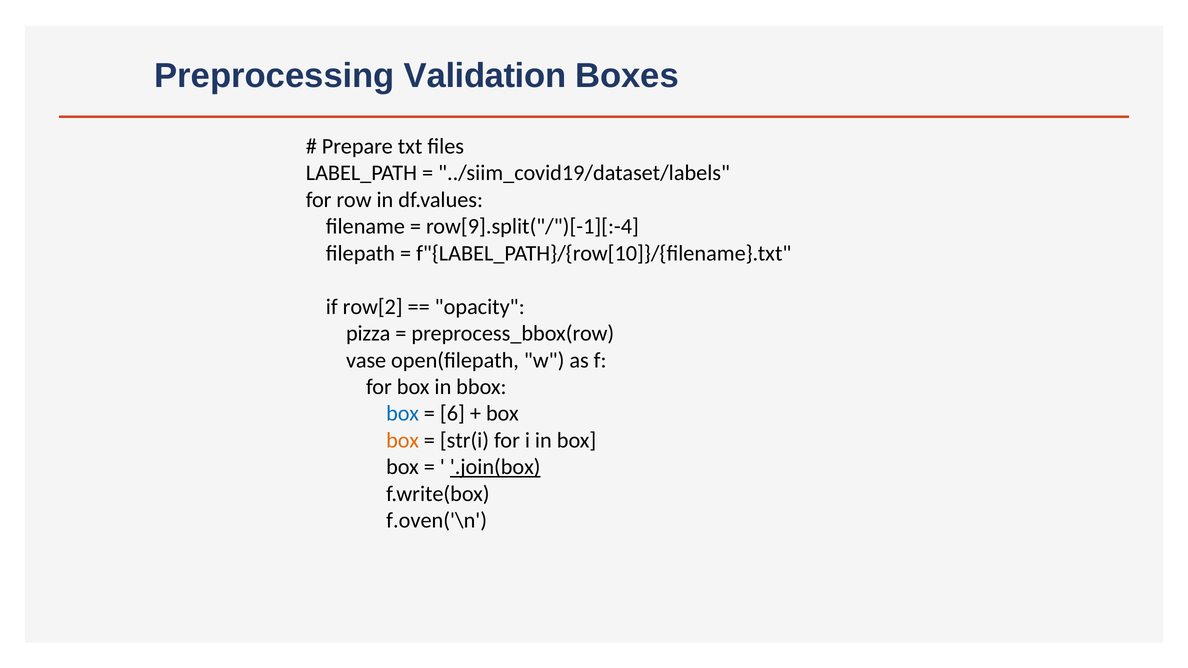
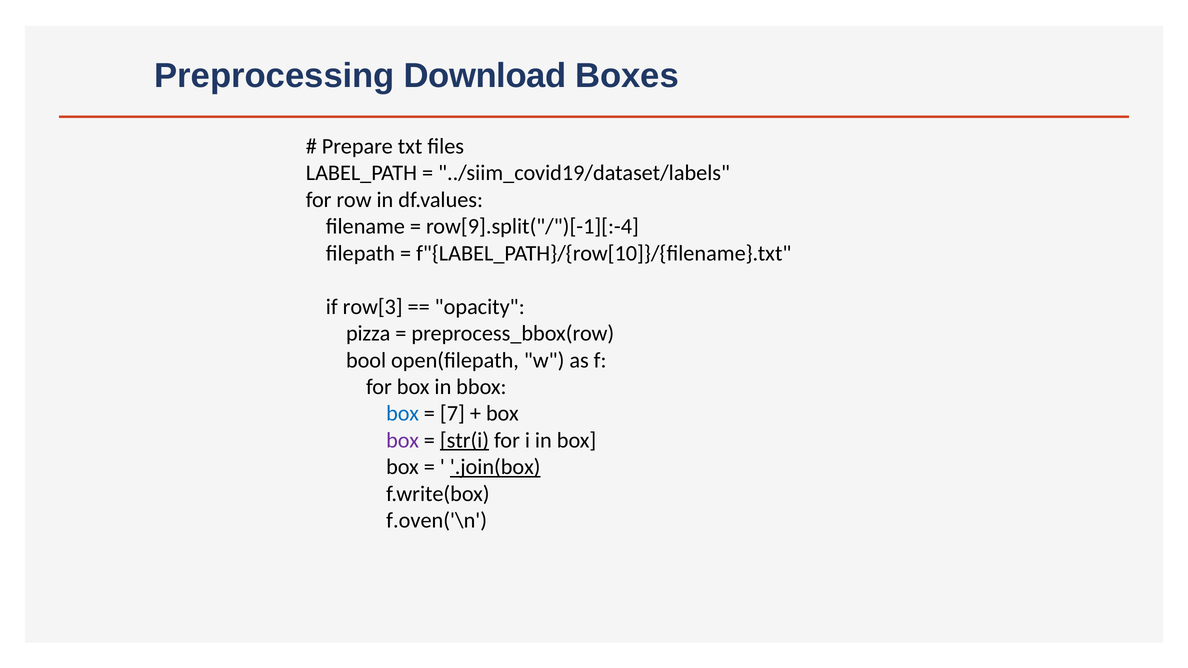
Validation: Validation -> Download (485, 76)
row[2: row[2 -> row[3 (373, 307)
vase: vase -> bool (366, 360)
6: 6 -> 7 (452, 414)
box colour: orange -> purple (403, 440)
str(i underline: none -> present (464, 440)
